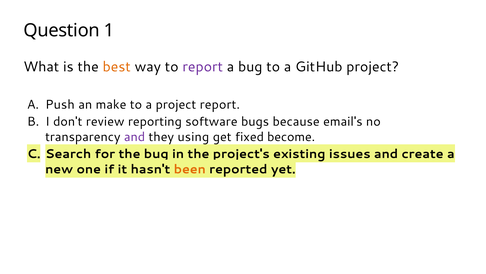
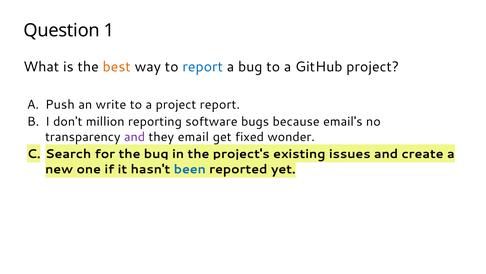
report colour: purple -> blue (203, 67)
make: make -> write (111, 104)
review: review -> million (105, 121)
using: using -> email (193, 137)
become: become -> wonder (291, 137)
been colour: orange -> blue (190, 169)
